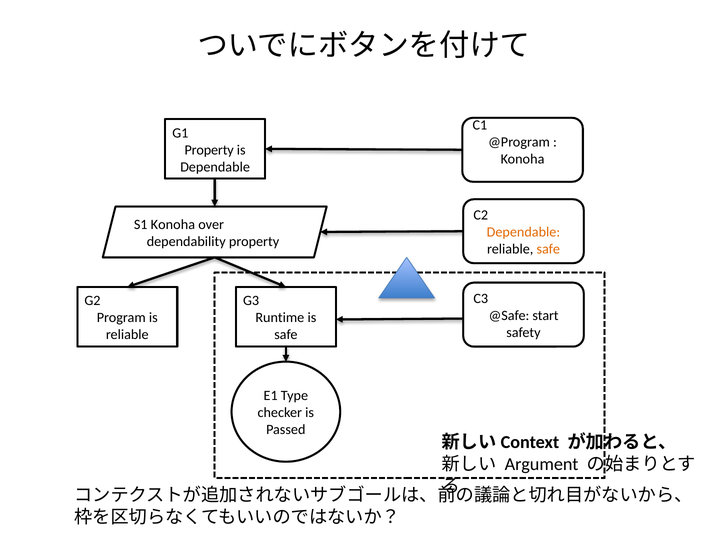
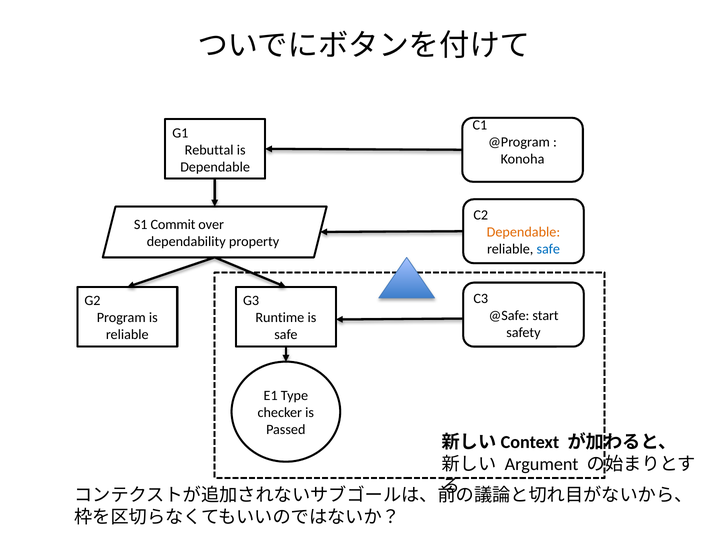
Property: Property -> Rebuttal (209, 150)
S1 Konoha: Konoha -> Commit (173, 224)
safe colour: orange -> blue (548, 249)
